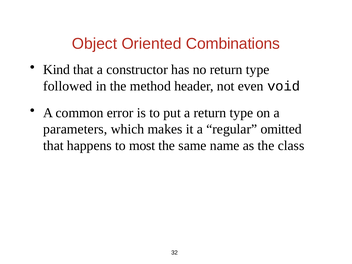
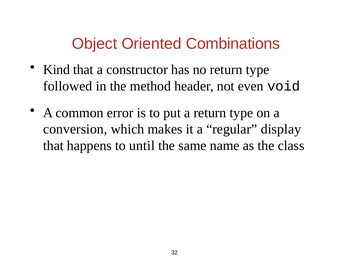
parameters: parameters -> conversion (75, 129)
omitted: omitted -> display (281, 129)
most: most -> until (142, 146)
